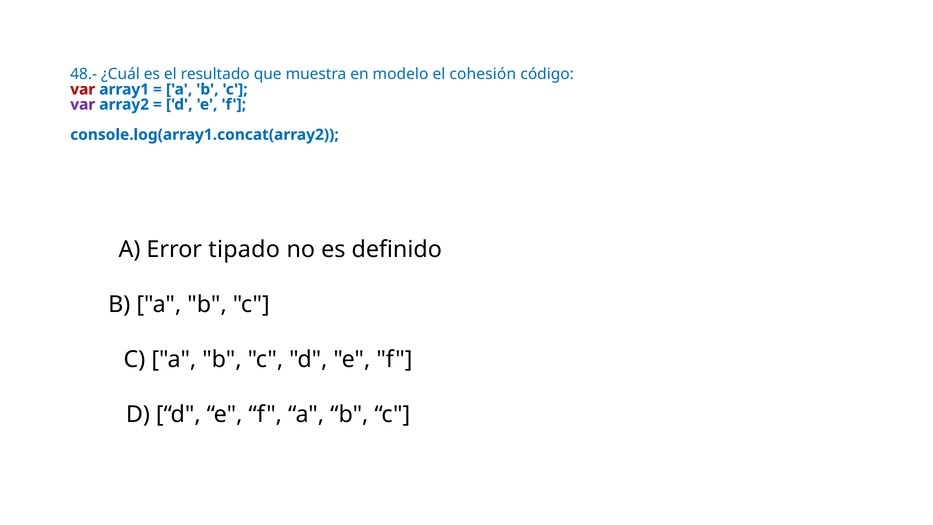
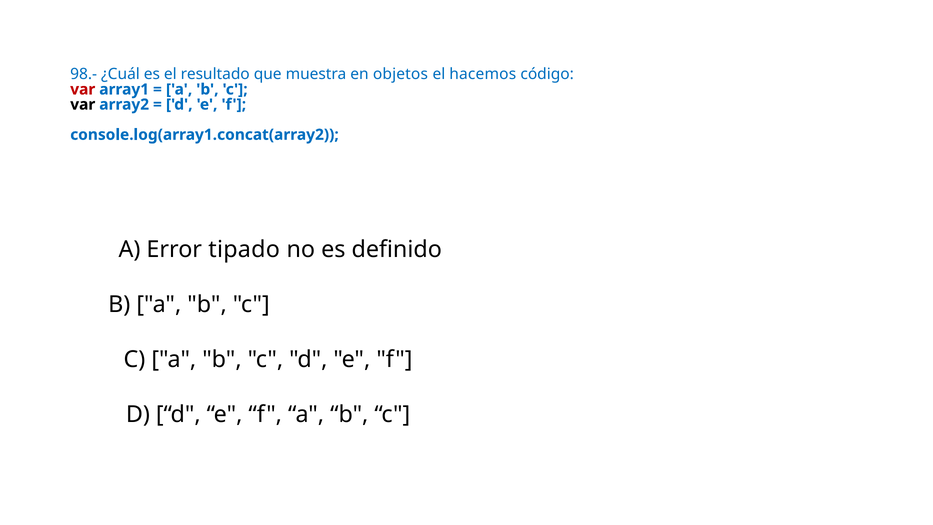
48.-: 48.- -> 98.- (84, 74)
modelo: modelo -> objetos (400, 74)
cohesión: cohesión -> hacemos (483, 74)
var colour: purple -> black (83, 104)
